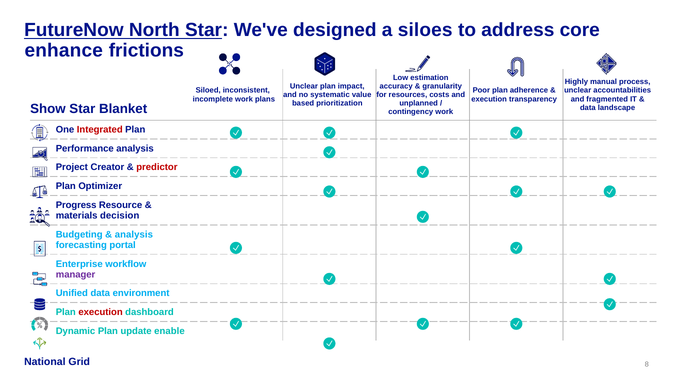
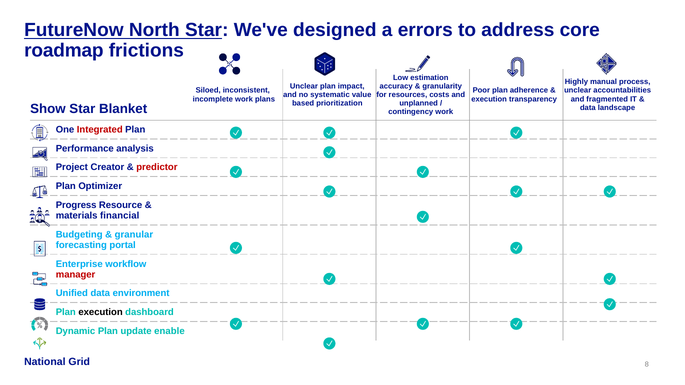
siloes: siloes -> errors (425, 30)
enhance: enhance -> roadmap (64, 51)
decision: decision -> financial (120, 216)
analysis: analysis -> granular (134, 235)
manager colour: purple -> red (76, 275)
execution colour: red -> black (101, 312)
